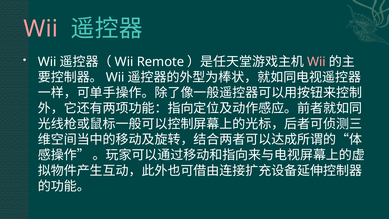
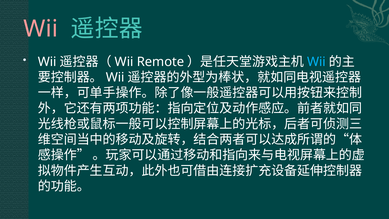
Wii colour: pink -> light blue (316, 62)
